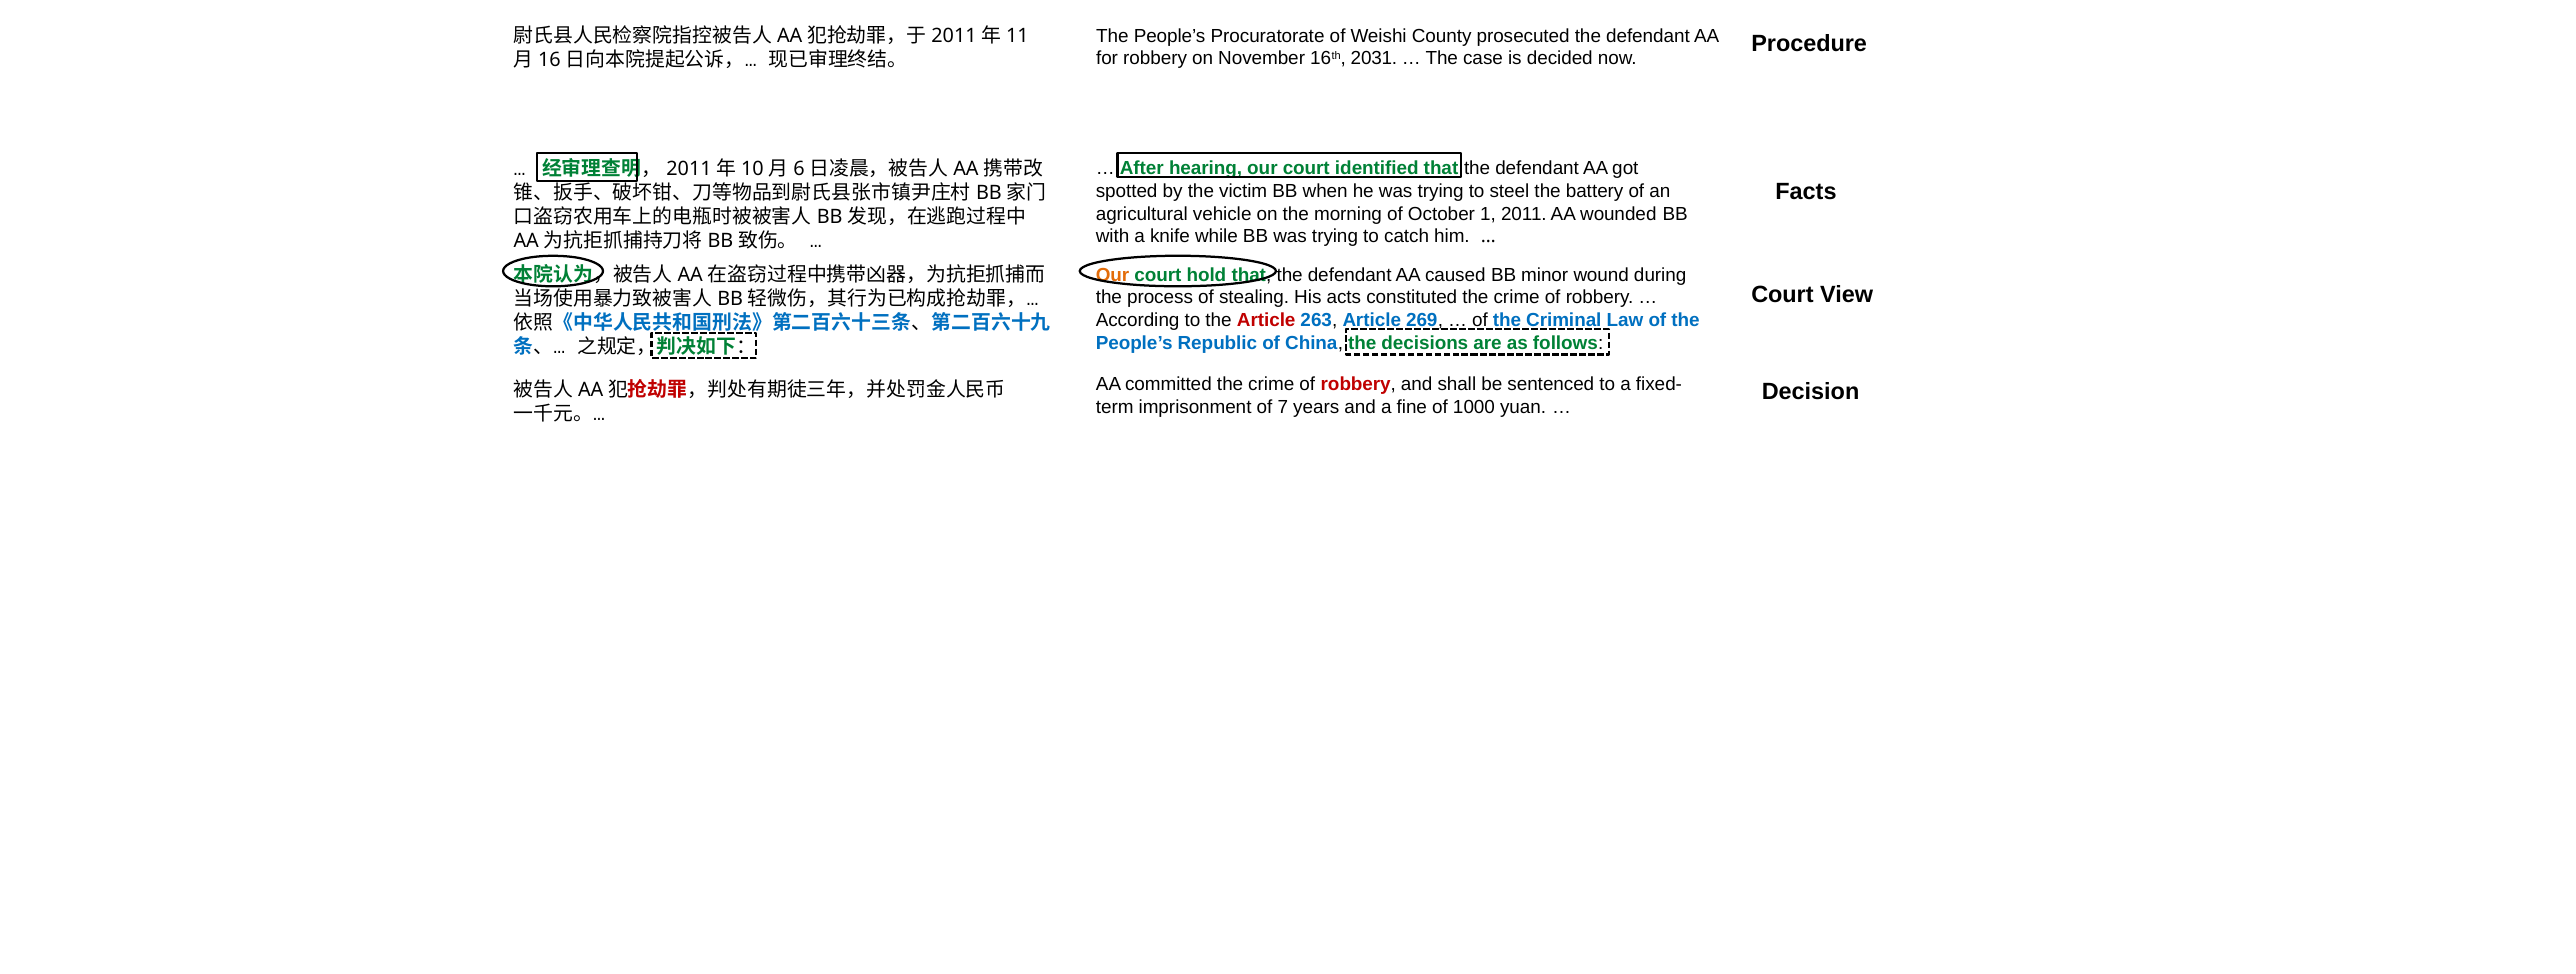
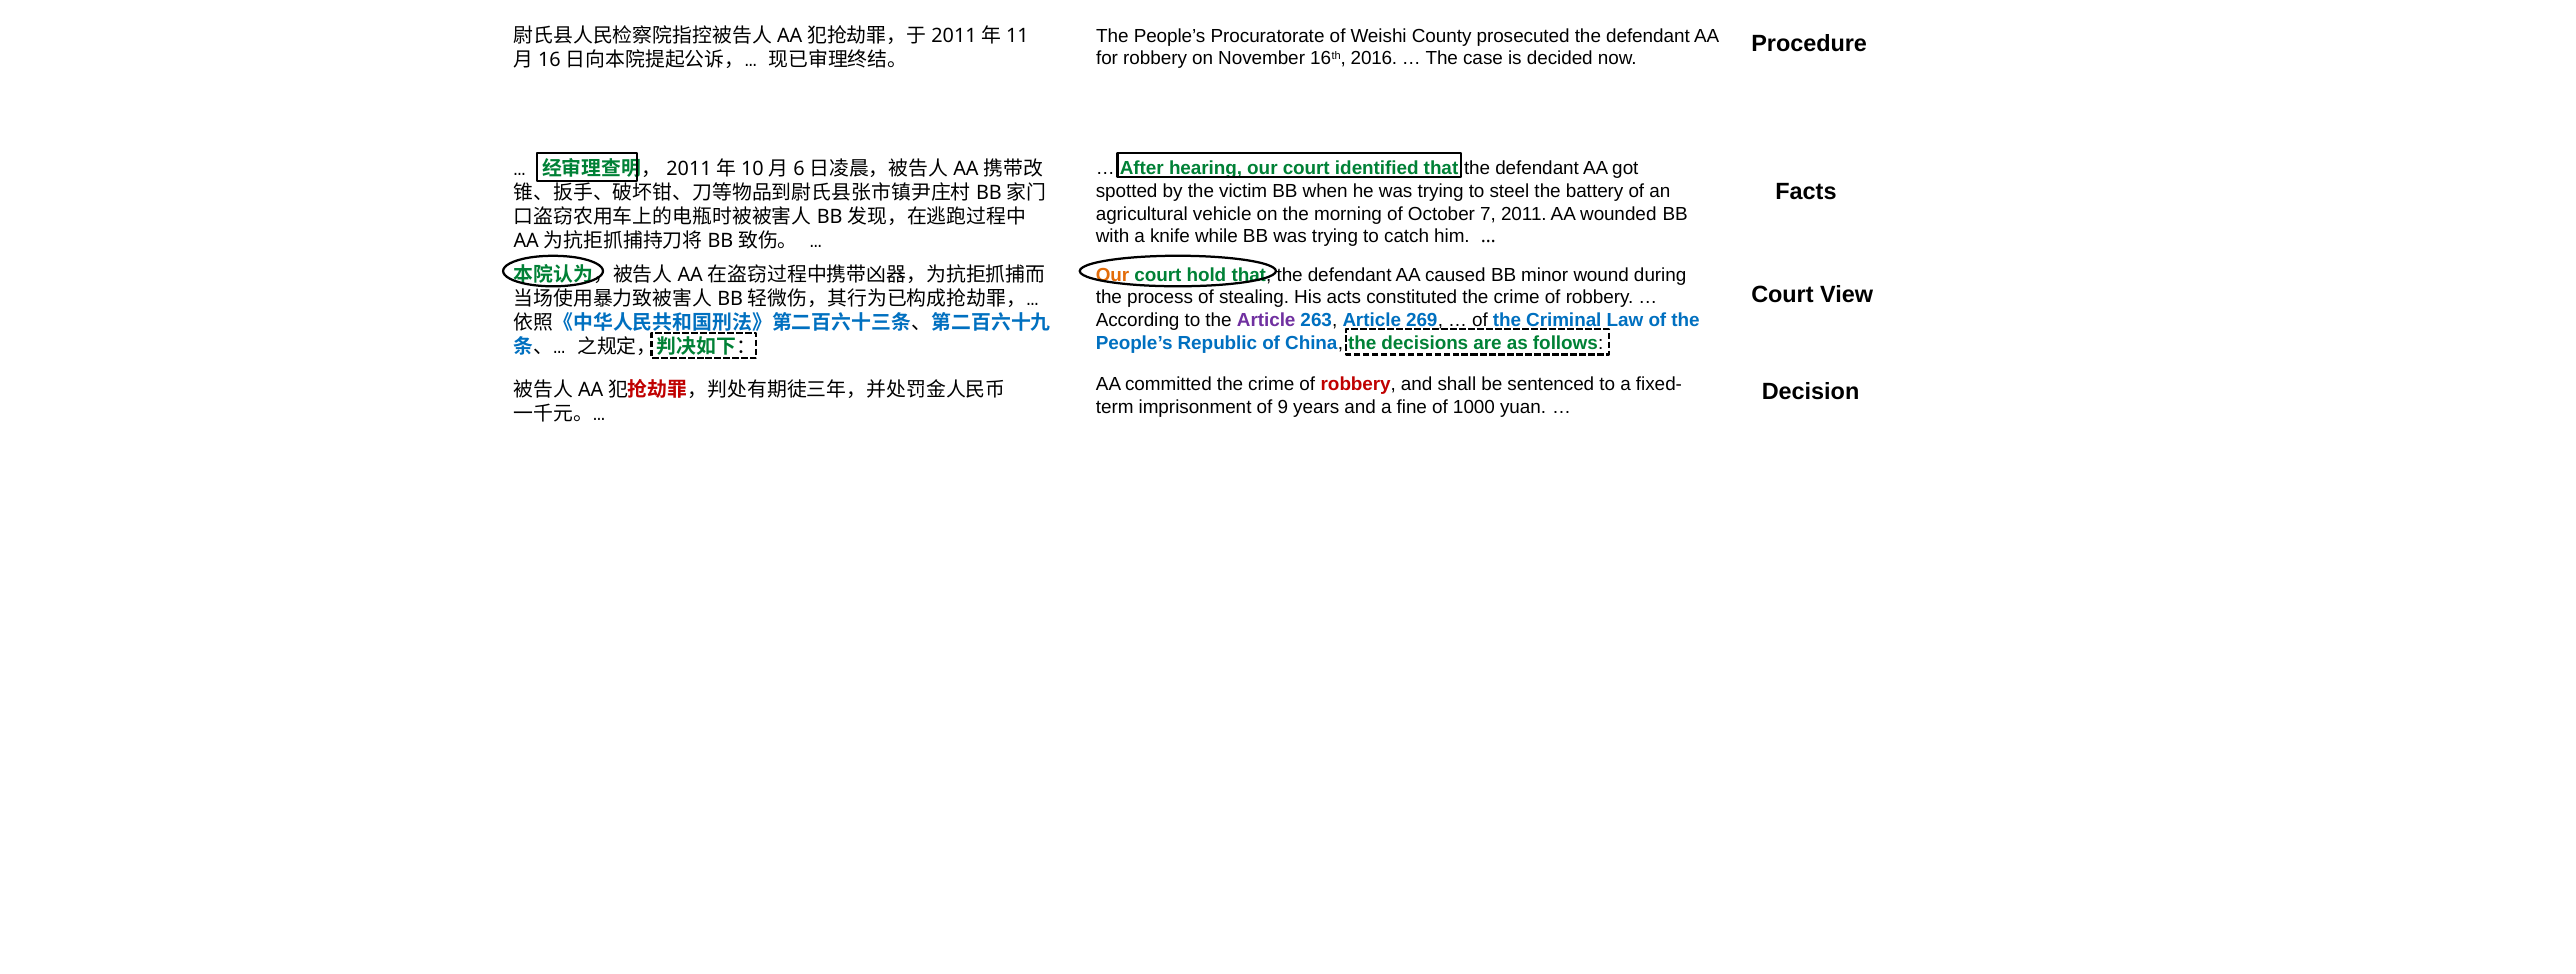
2031: 2031 -> 2016 (1374, 59)
1: 1 -> 7 (1488, 214)
Article colour: red -> purple (1266, 320)
7: 7 -> 9 (1283, 407)
